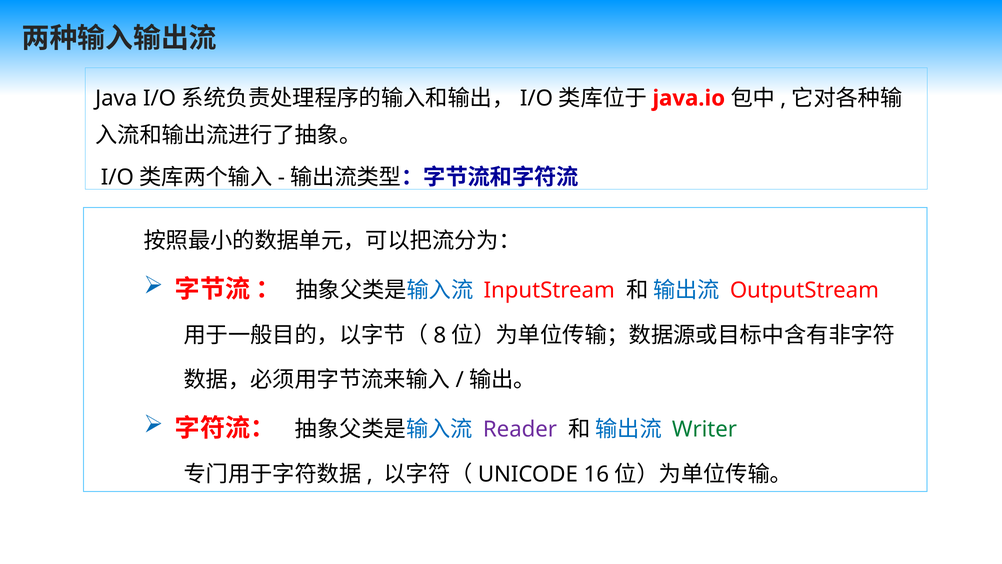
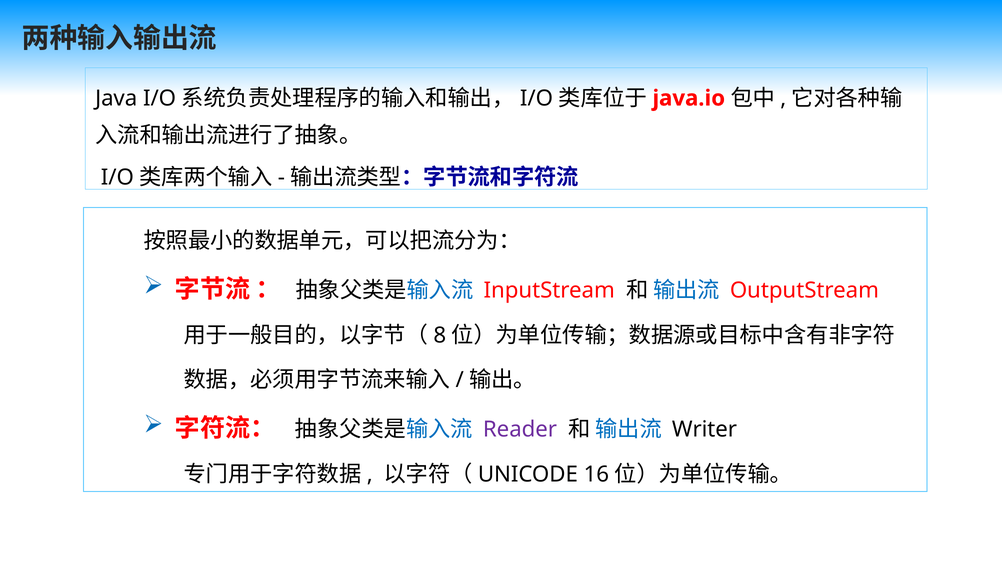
Writer colour: green -> black (704, 429)
